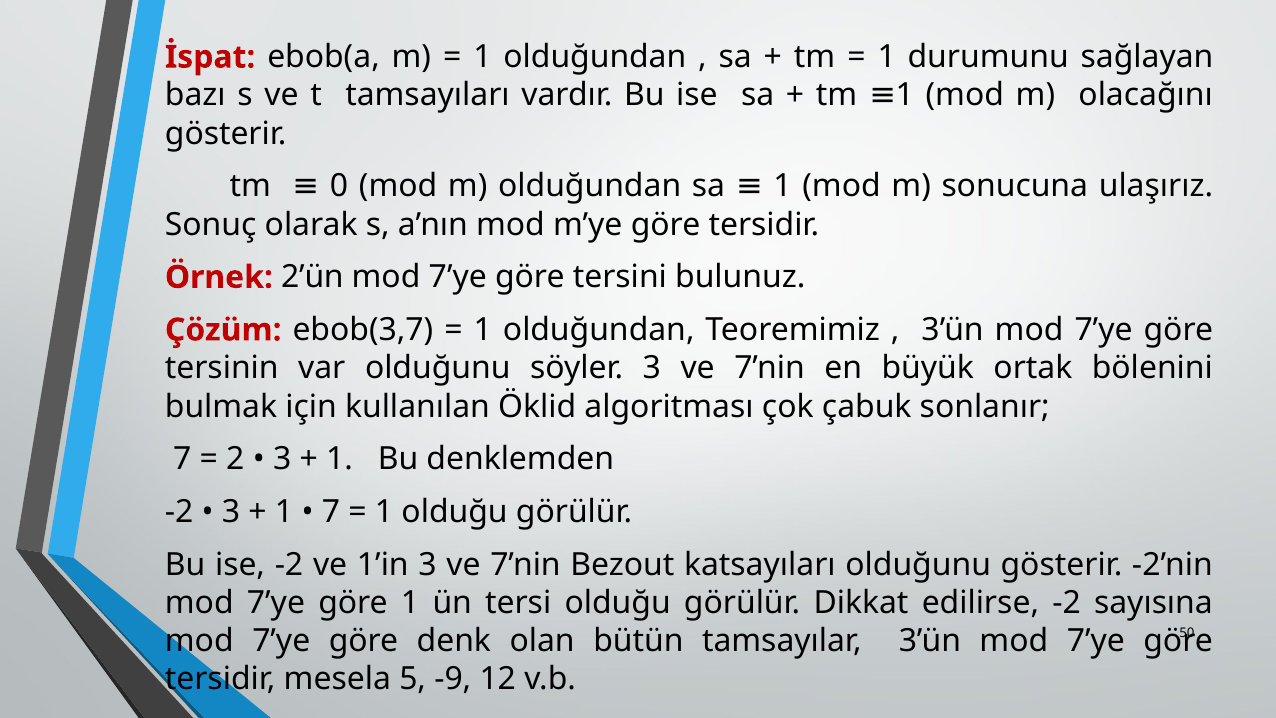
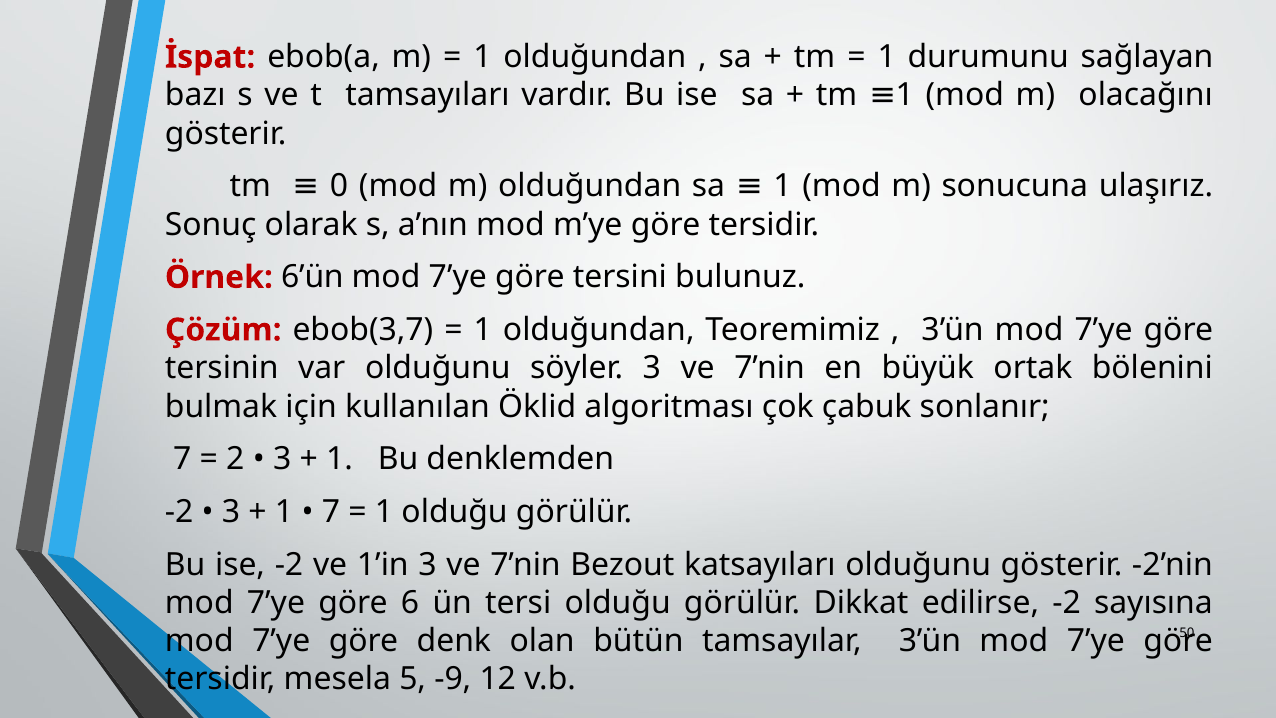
2’ün: 2’ün -> 6’ün (312, 277)
göre 1: 1 -> 6 (410, 603)
